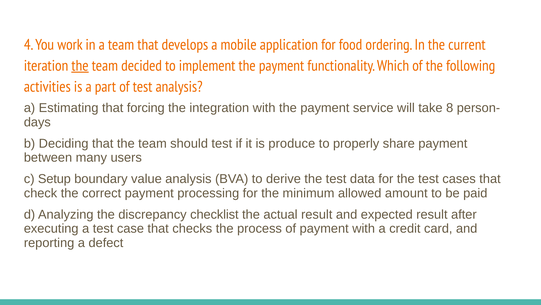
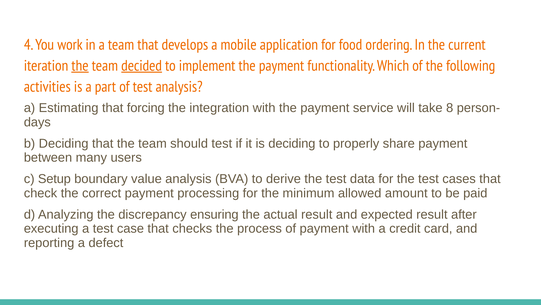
decided underline: none -> present (142, 66)
is produce: produce -> deciding (292, 143)
checklist: checklist -> ensuring (214, 214)
